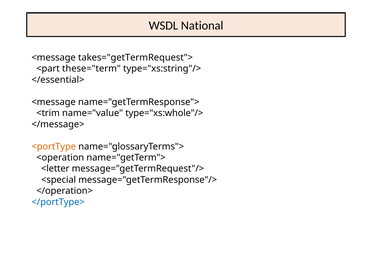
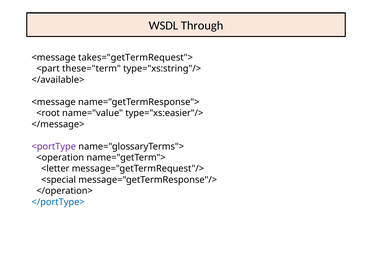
National: National -> Through (202, 26)
</essential>: </essential> -> </available> (58, 80)
<trim: <trim -> <root (48, 113)
type="xs:whole"/>: type="xs:whole"/> -> type="xs:easier"/> (164, 113)
<portType colour: orange -> purple (54, 147)
